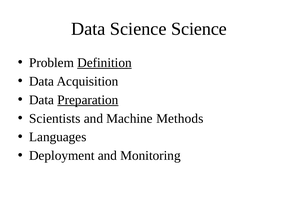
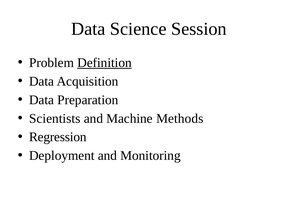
Science Science: Science -> Session (199, 29)
Preparation underline: present -> none (88, 100)
Languages: Languages -> Regression (58, 137)
